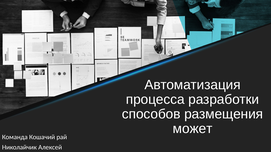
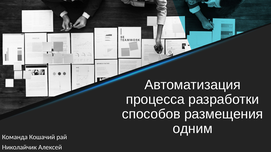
может: может -> одним (193, 129)
